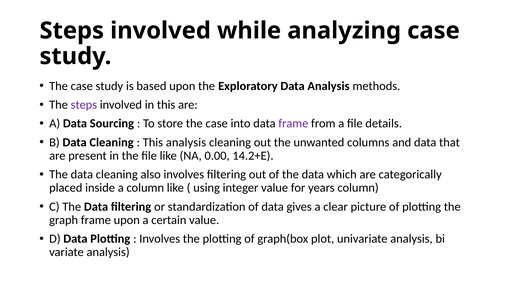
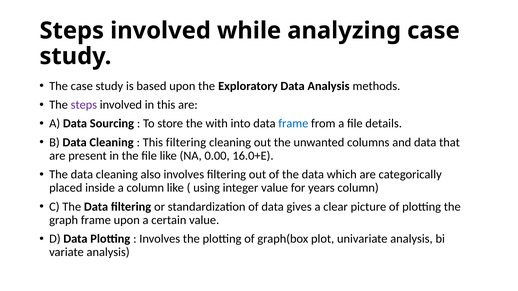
store the case: case -> with (217, 124)
frame colour: purple -> blue (293, 124)
This analysis: analysis -> filtering (186, 143)
14.2+E: 14.2+E -> 16.0+E (253, 156)
